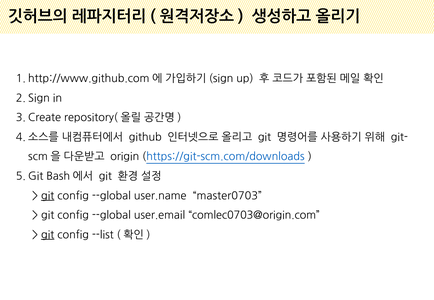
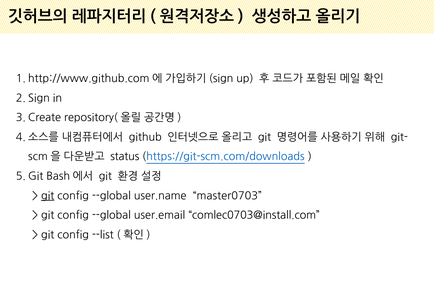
origin: origin -> status (125, 157)
comlec0703@origin.com: comlec0703@origin.com -> comlec0703@install.com (254, 216)
git underline: present -> none (48, 235)
